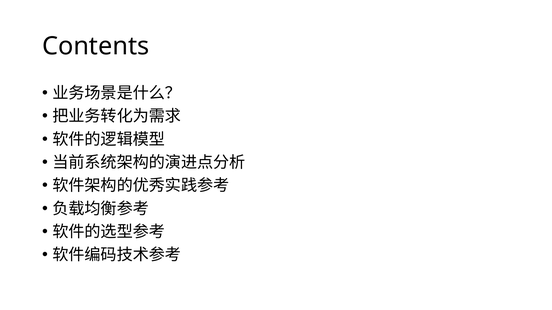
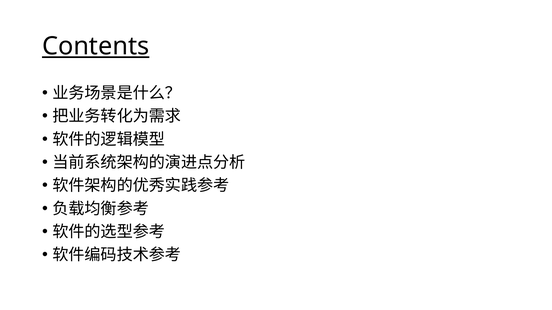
Contents underline: none -> present (96, 46)
